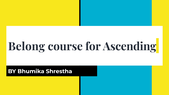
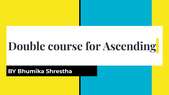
Belong: Belong -> Double (27, 47)
